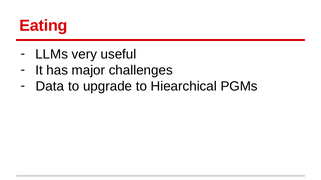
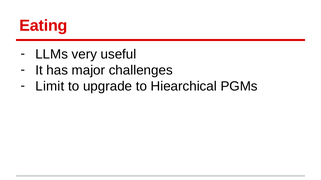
Data: Data -> Limit (50, 86)
